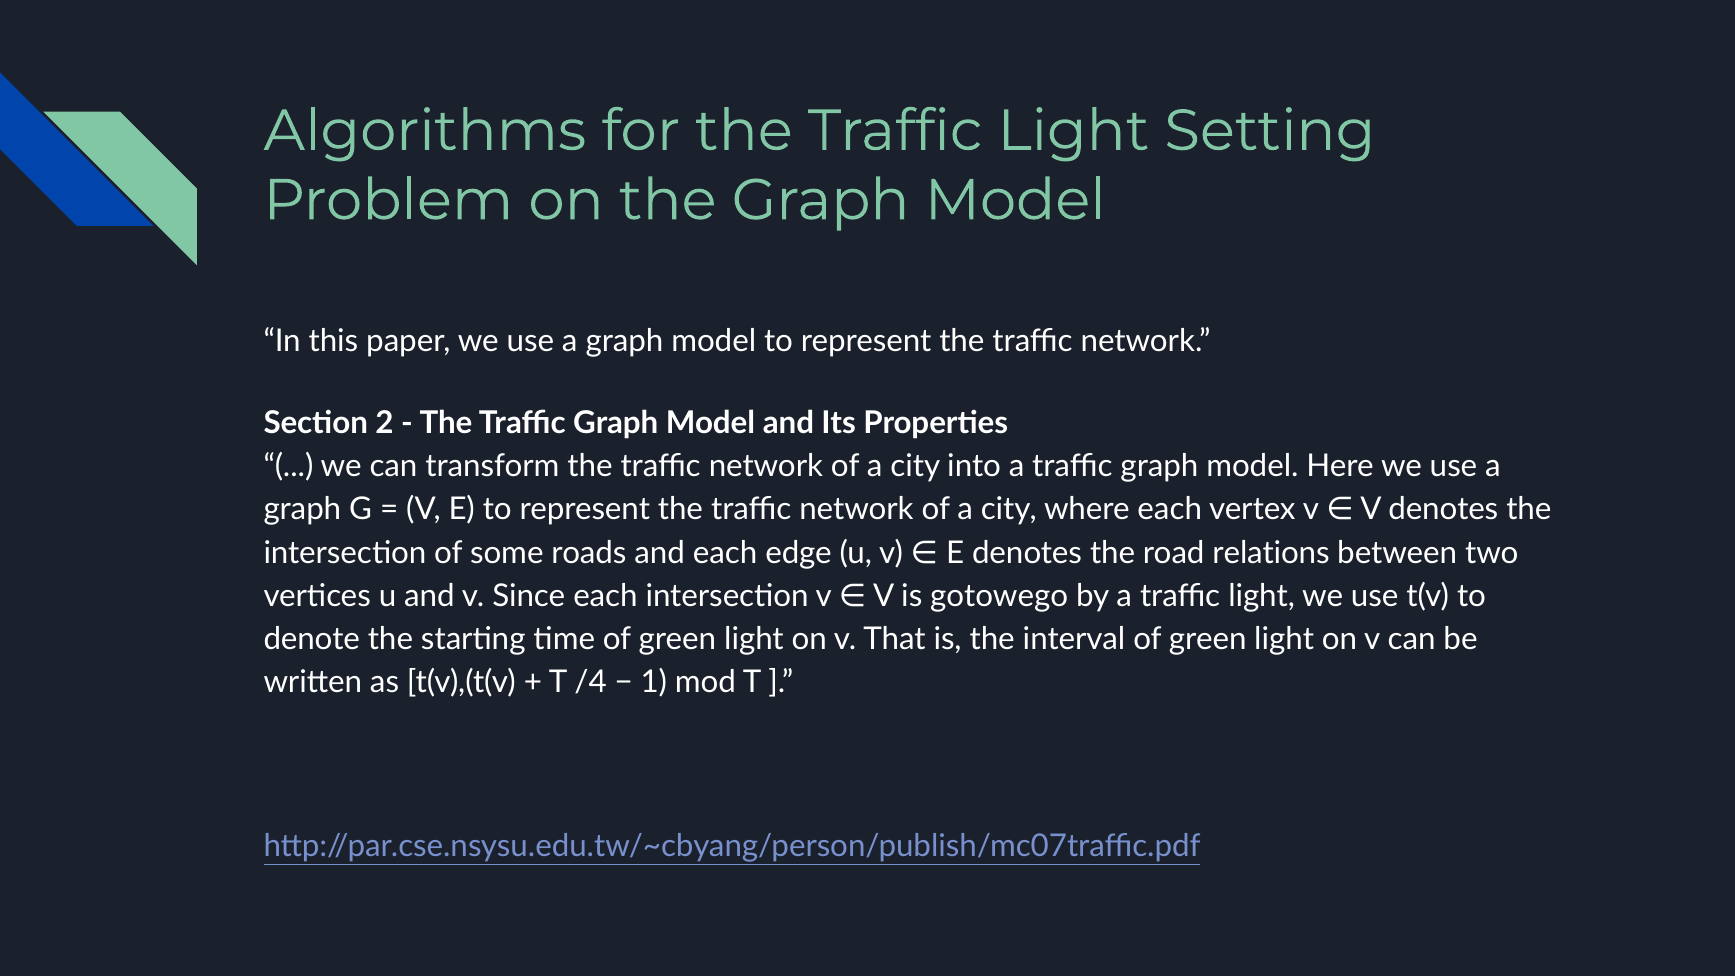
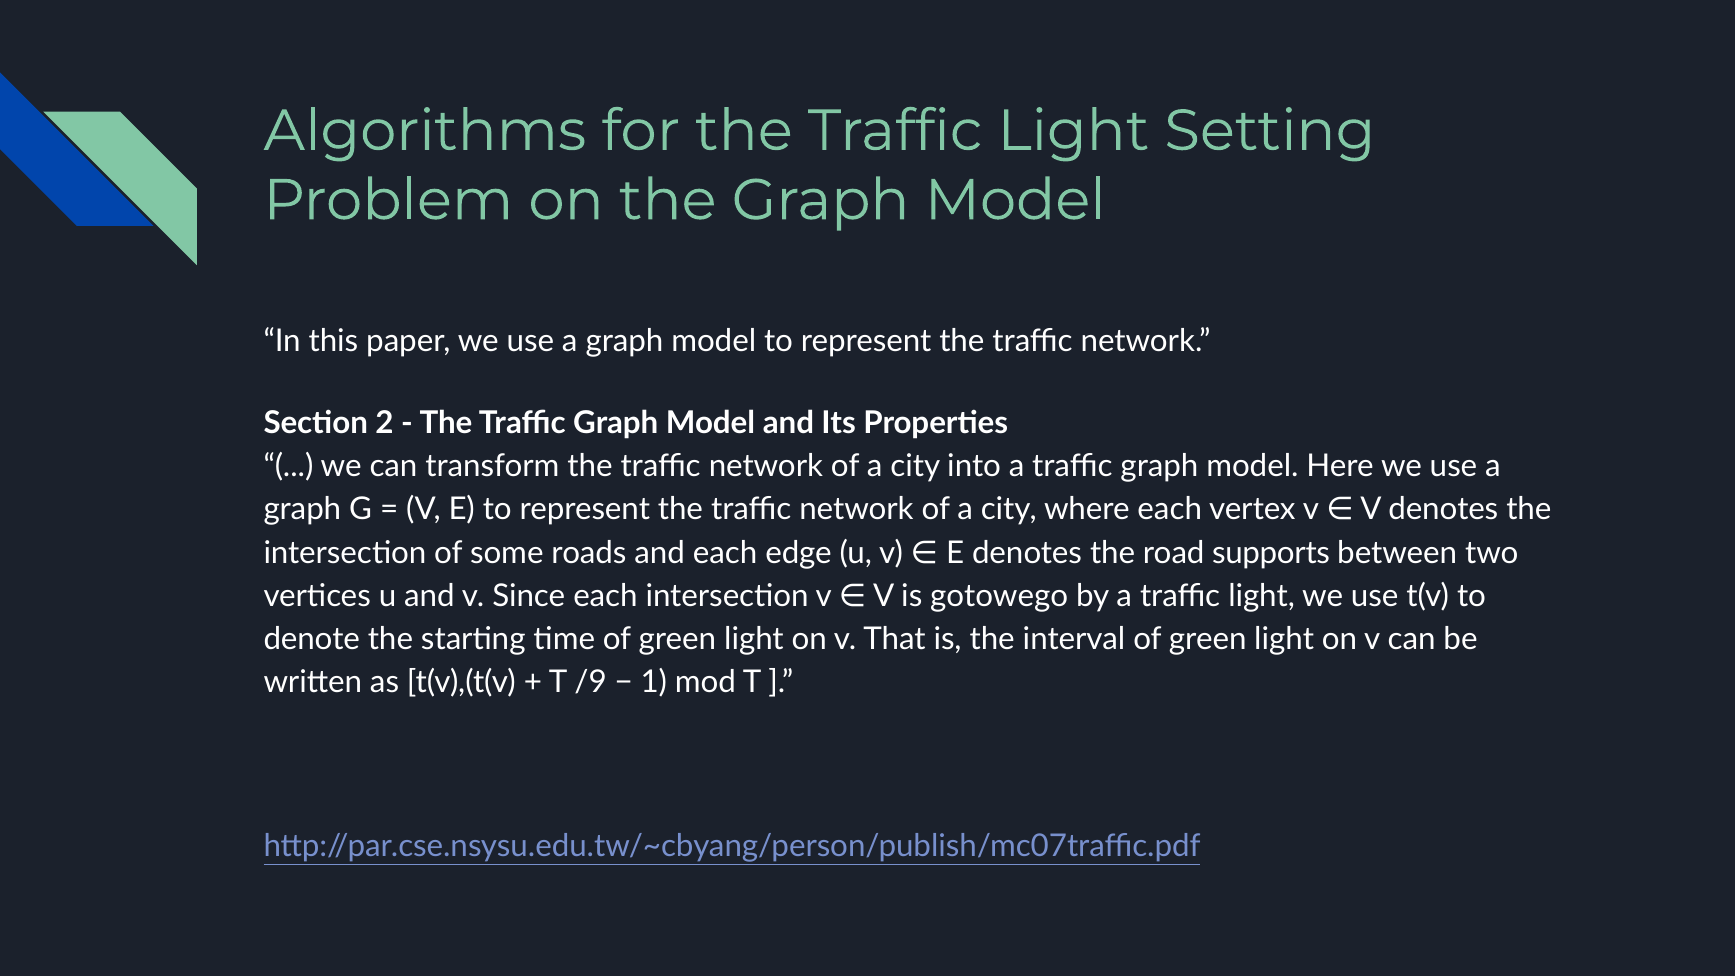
relations: relations -> supports (1271, 553)
/4: /4 -> /9 (591, 683)
